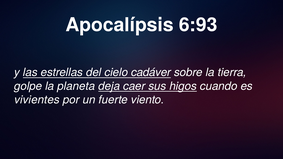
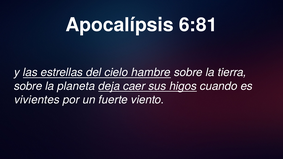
6:93: 6:93 -> 6:81 (198, 25)
cadáver: cadáver -> hambre (151, 73)
golpe: golpe -> sobre (28, 86)
